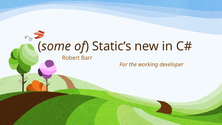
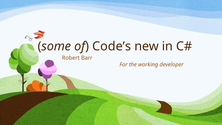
Static’s: Static’s -> Code’s (112, 46)
